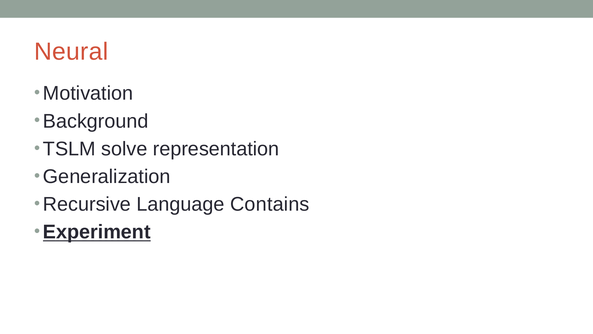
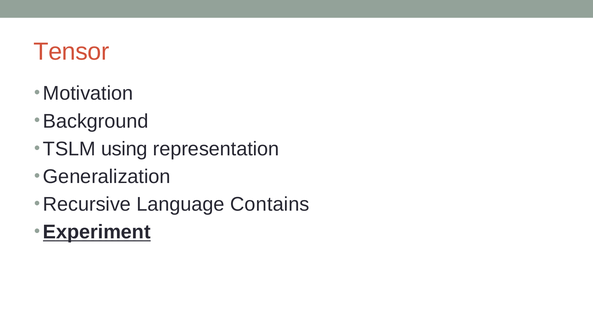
Neural: Neural -> Tensor (71, 52)
solve: solve -> using (124, 149)
